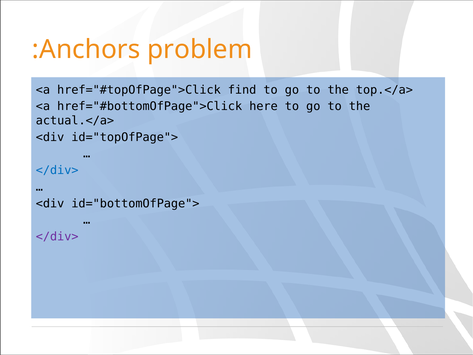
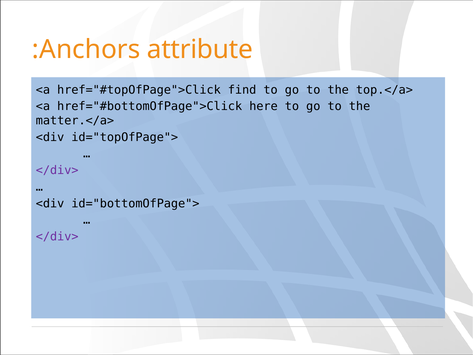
problem: problem -> attribute (200, 49)
actual.</a>: actual.</a> -> matter.</a> (75, 121)
</div> colour: blue -> purple (57, 170)
